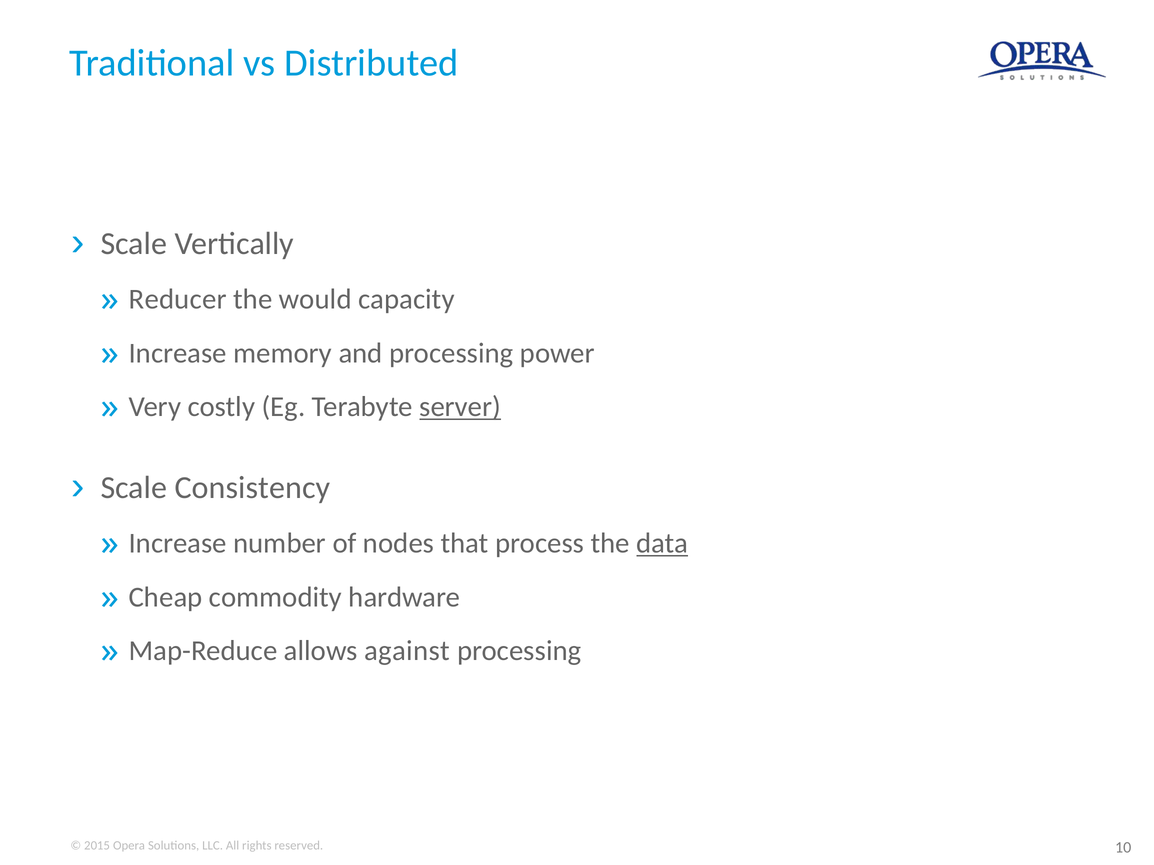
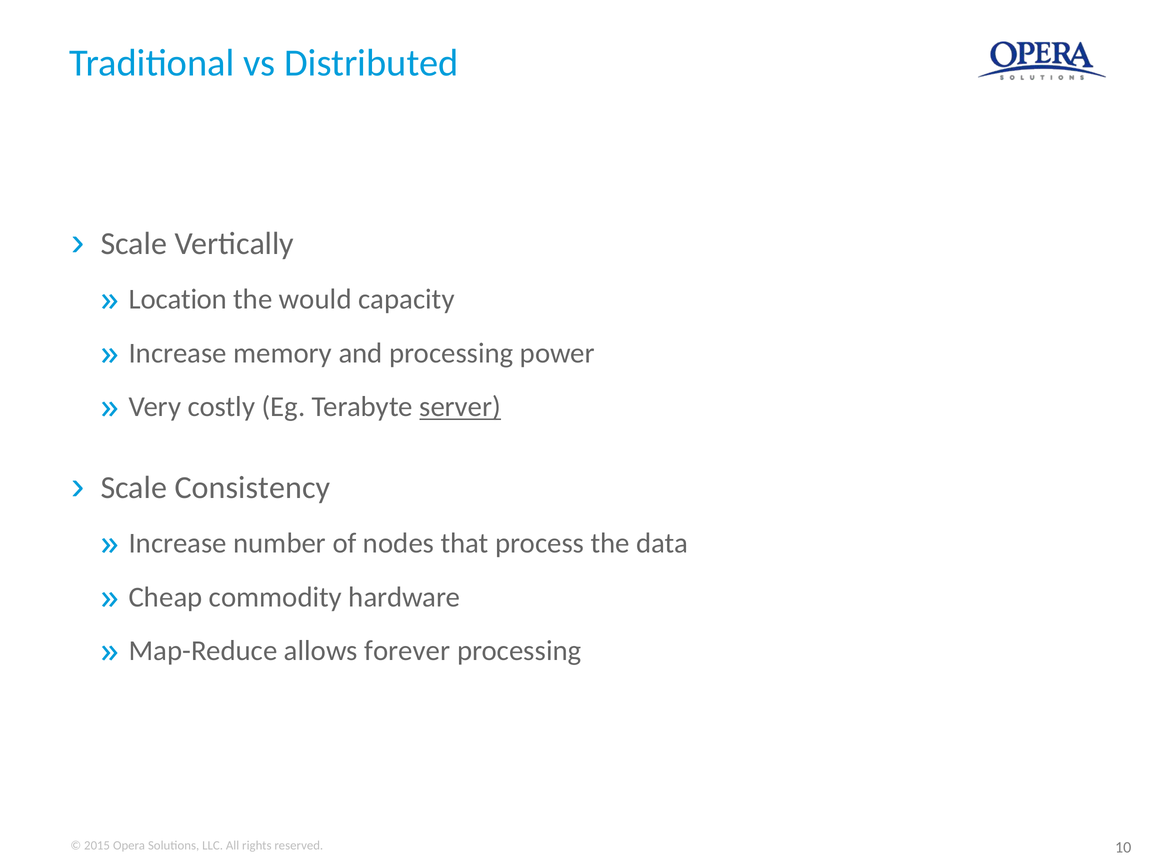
Reducer: Reducer -> Location (178, 299)
data underline: present -> none (662, 544)
against: against -> forever (407, 651)
